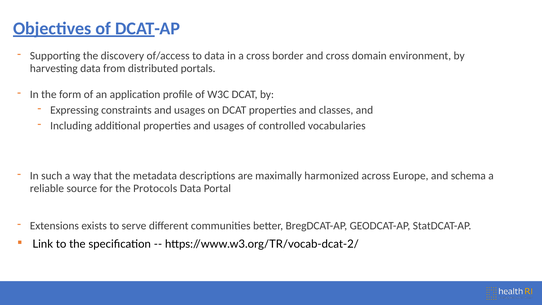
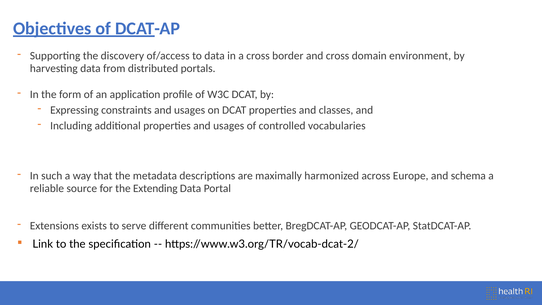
Protocols: Protocols -> Extending (155, 188)
